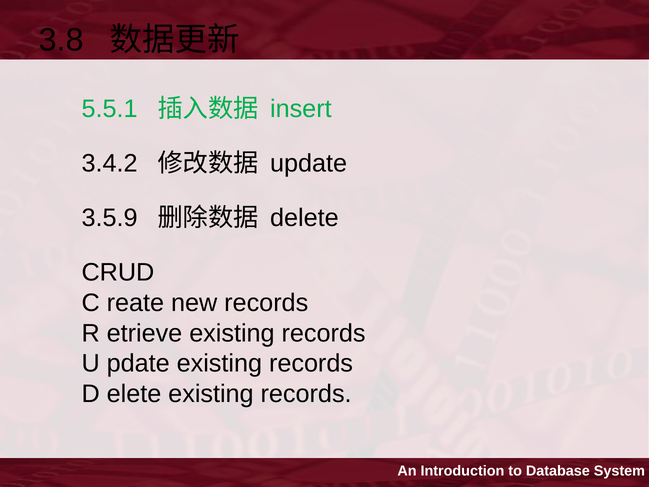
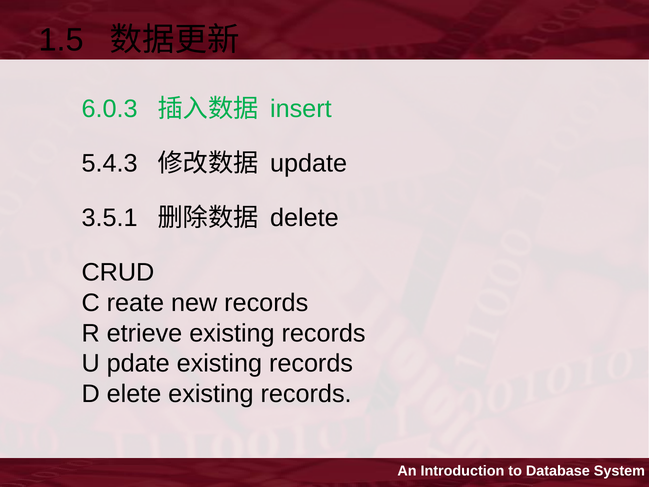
3.8: 3.8 -> 1.5 (61, 40)
5.5.1: 5.5.1 -> 6.0.3 (110, 109)
3.4.2: 3.4.2 -> 5.4.3 (110, 163)
3.5.9: 3.5.9 -> 3.5.1 (110, 218)
